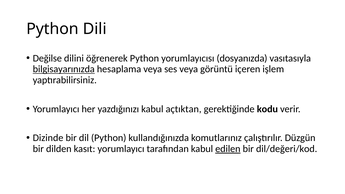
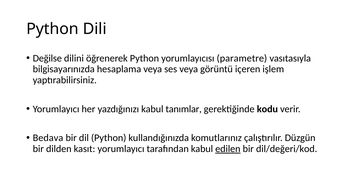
dosyanızda: dosyanızda -> parametre (242, 58)
bilgisayarınızda underline: present -> none (64, 69)
açtıktan: açtıktan -> tanımlar (184, 109)
Dizinde: Dizinde -> Bedava (48, 138)
